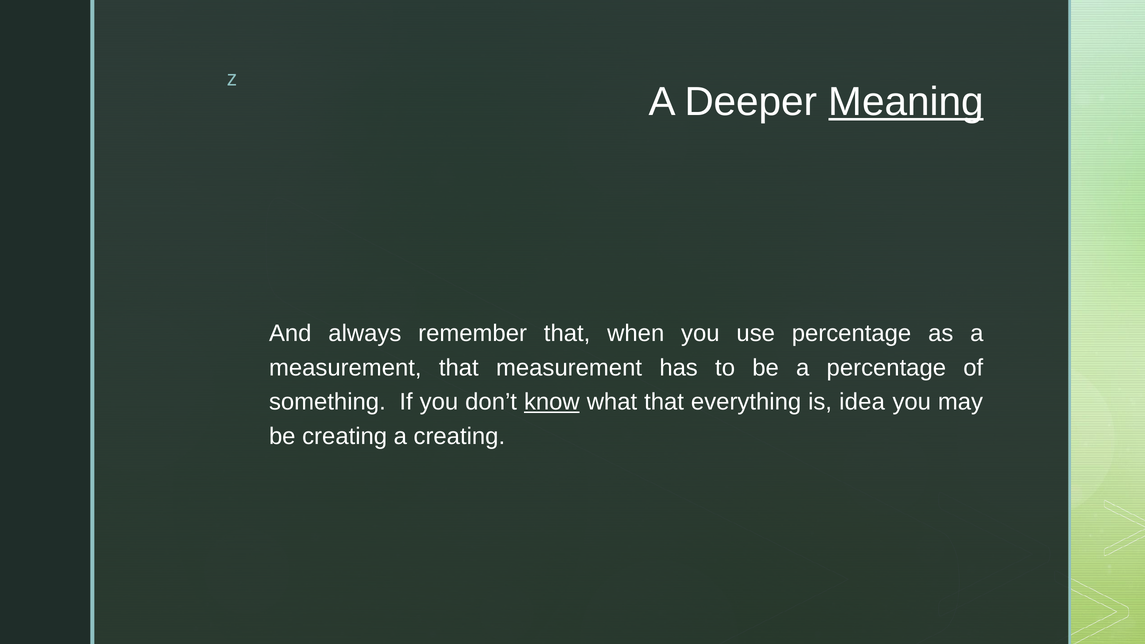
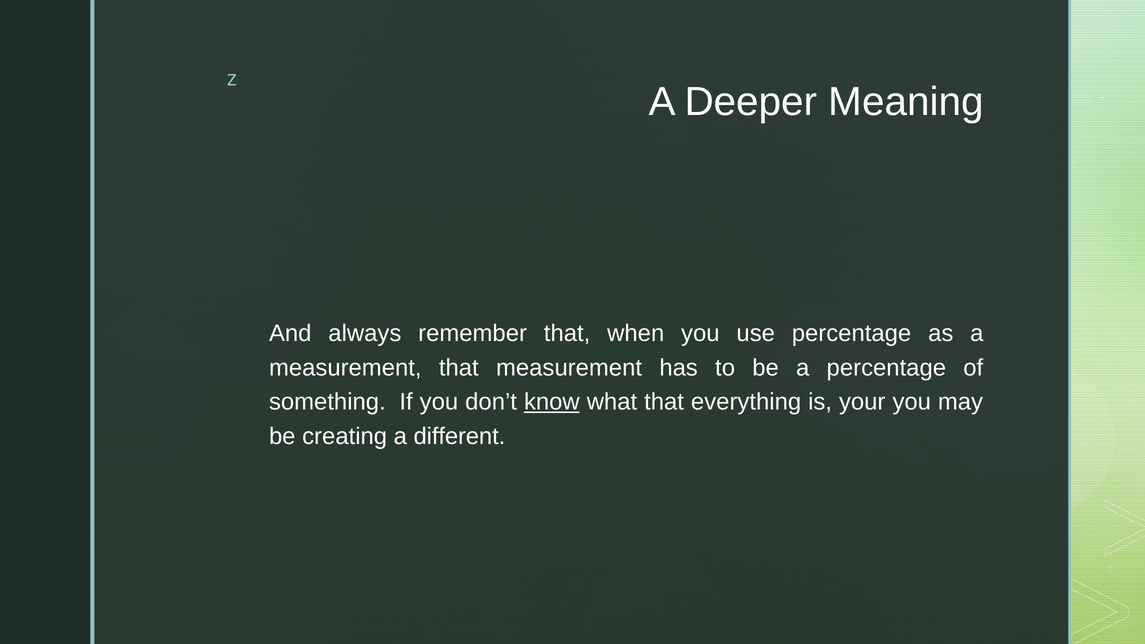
Meaning underline: present -> none (906, 102)
idea: idea -> your (862, 402)
a creating: creating -> different (459, 436)
